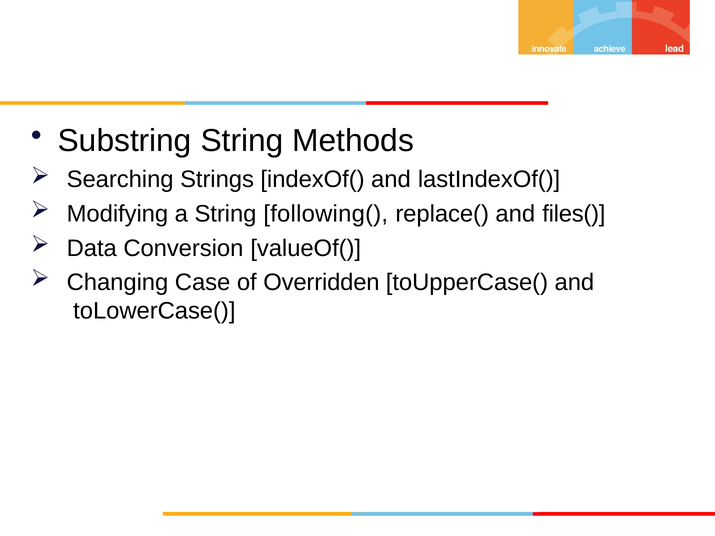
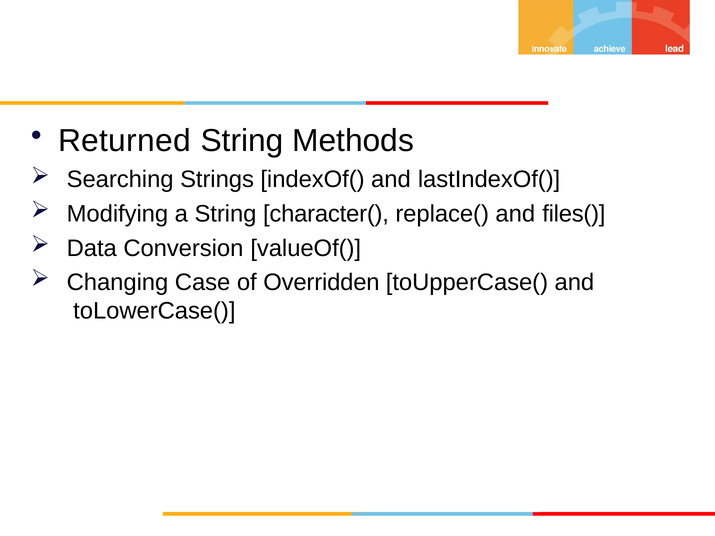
Substring: Substring -> Returned (125, 141)
following(: following( -> character( (326, 214)
